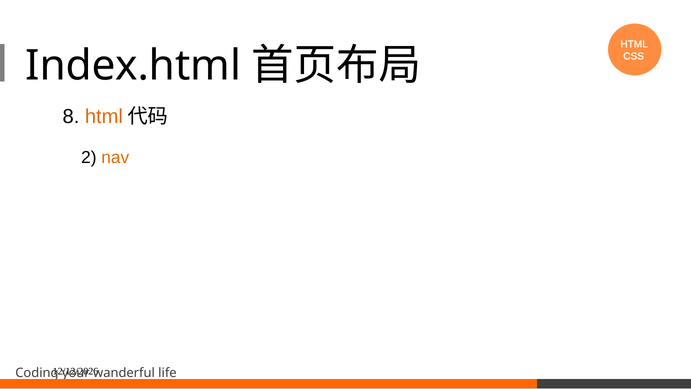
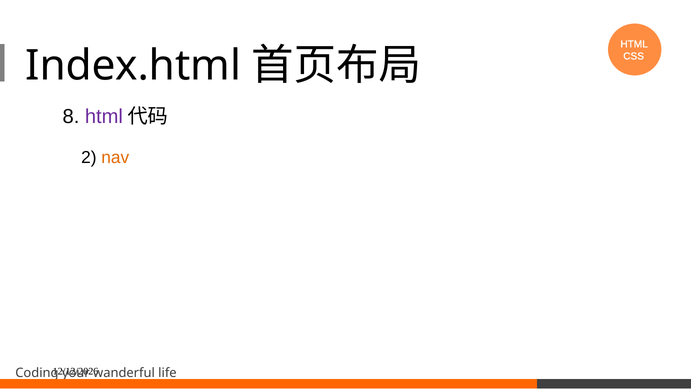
html colour: orange -> purple (104, 116)
